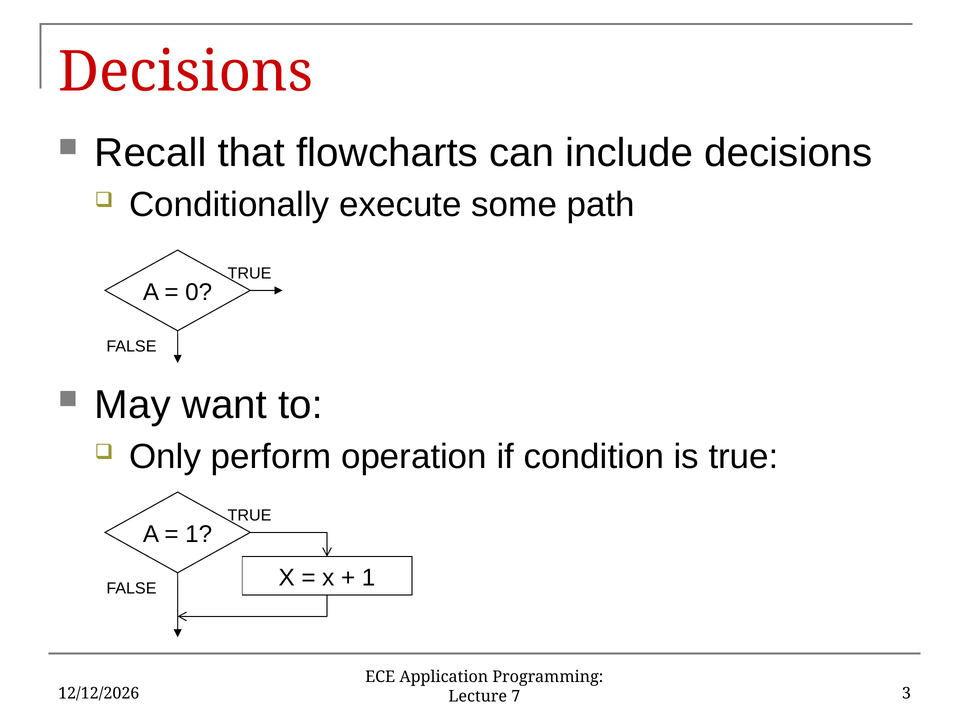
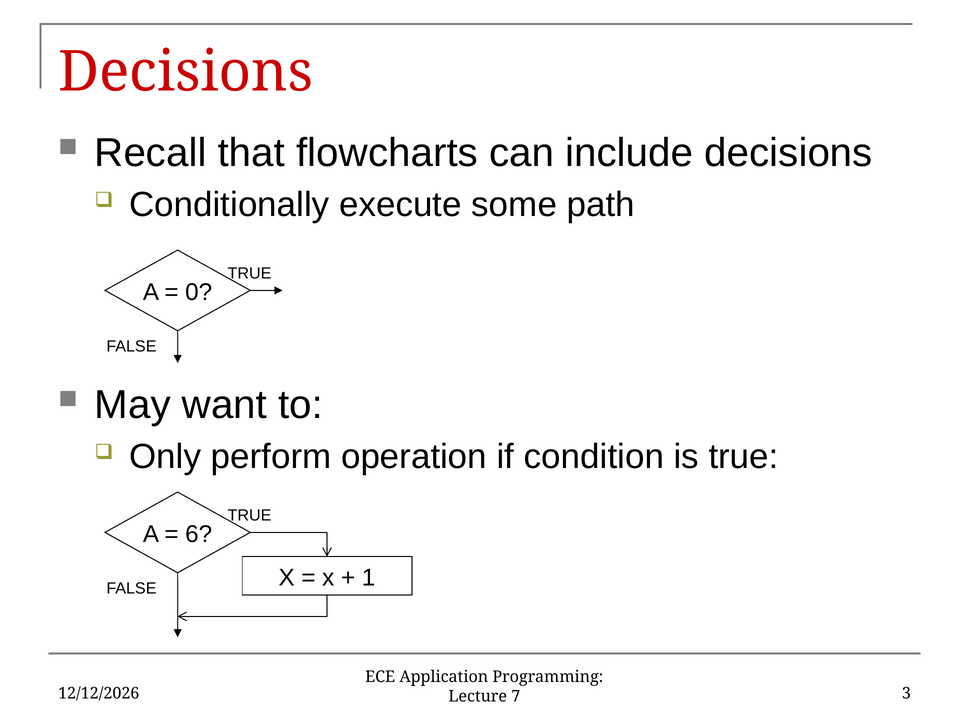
1: 1 -> 6 (199, 535)
